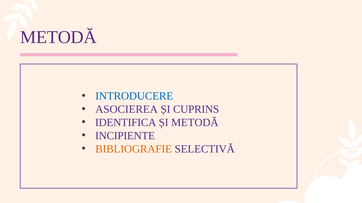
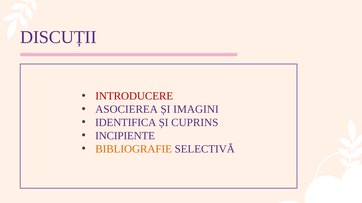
METODĂ: METODĂ -> DISCUȚII (58, 37)
INTRODUCERE colour: blue -> red (134, 96)
CUPRINS: CUPRINS -> IMAGINI (196, 110)
ȘI METODĂ: METODĂ -> CUPRINS (195, 123)
